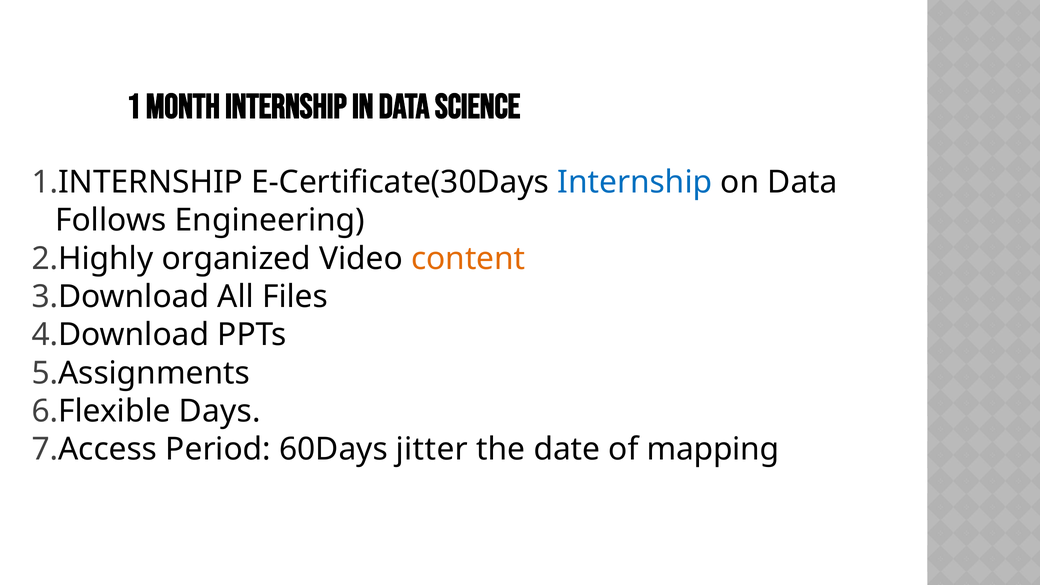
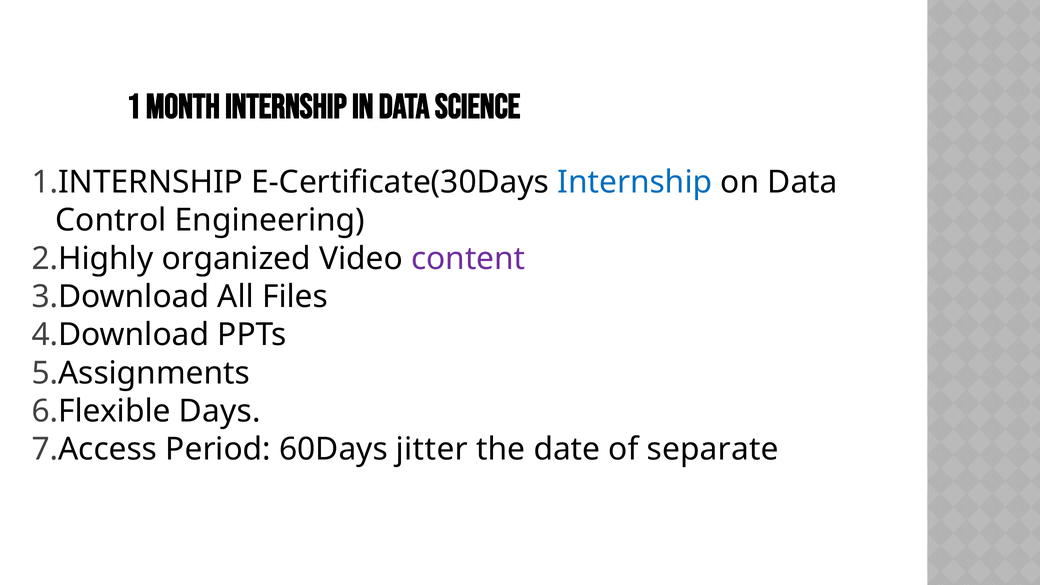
Follows: Follows -> Control (111, 221)
content colour: orange -> purple (468, 259)
mapping: mapping -> separate (713, 449)
